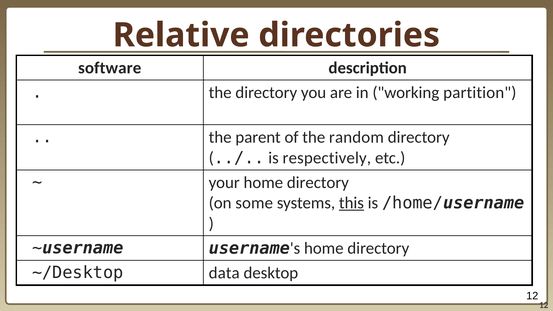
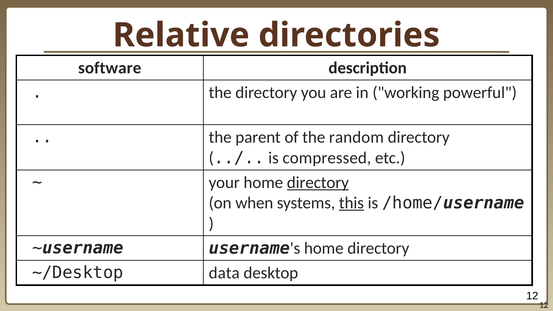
partition: partition -> powerful (480, 93)
respectively: respectively -> compressed (327, 158)
directory underline: none -> present (318, 183)
some: some -> when (254, 203)
